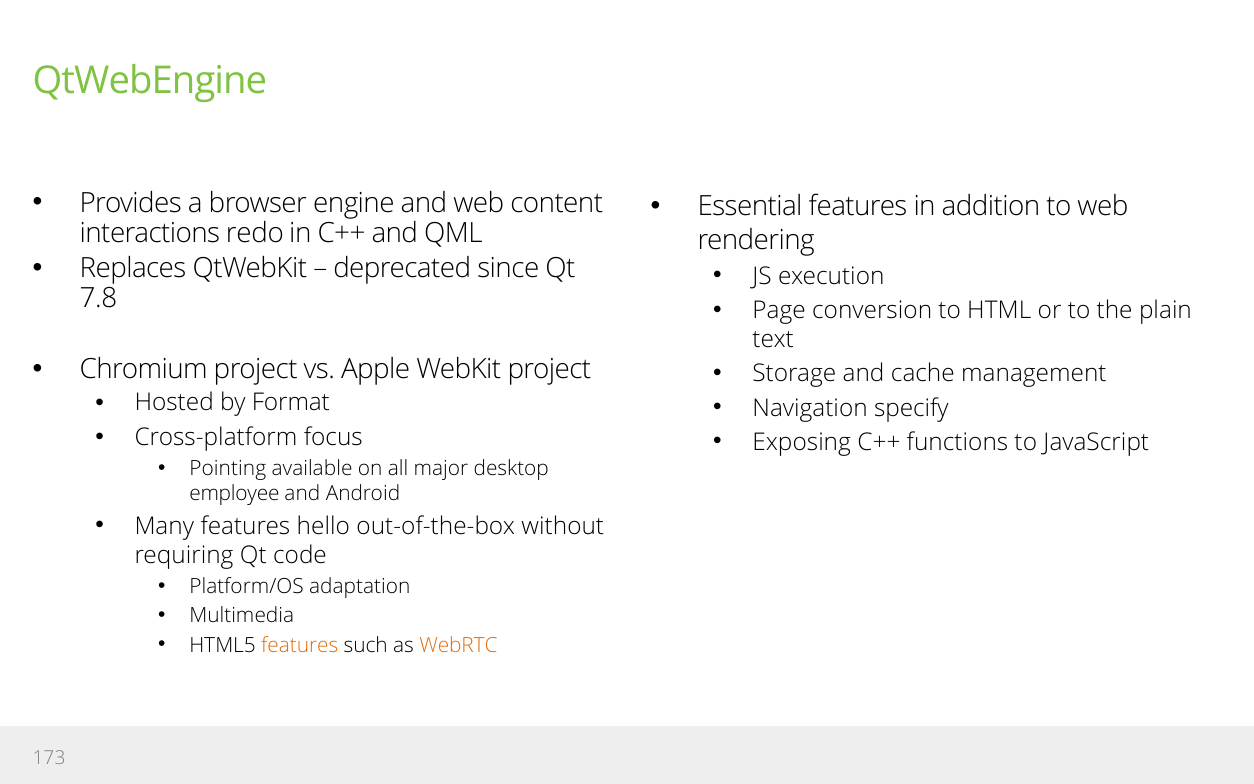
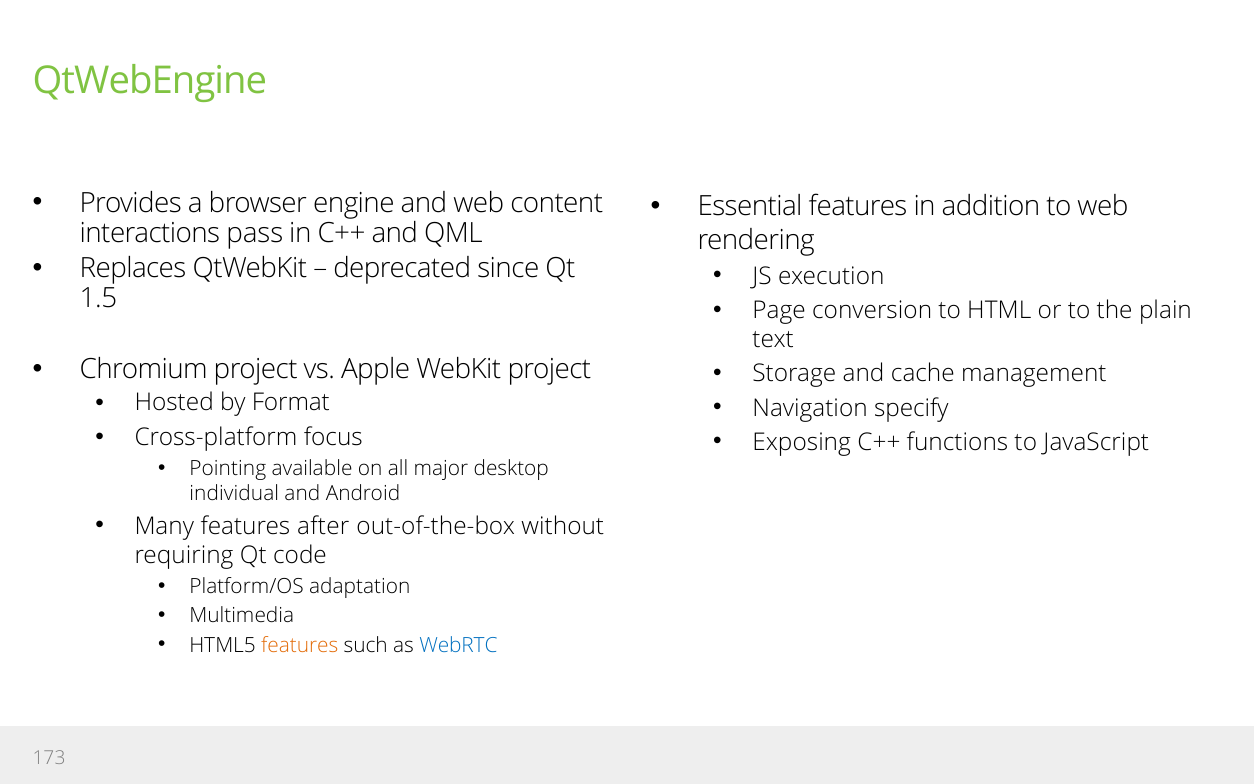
redo: redo -> pass (255, 233)
7.8: 7.8 -> 1.5 (98, 298)
employee: employee -> individual (234, 494)
hello: hello -> after (323, 526)
WebRTC colour: orange -> blue (458, 645)
